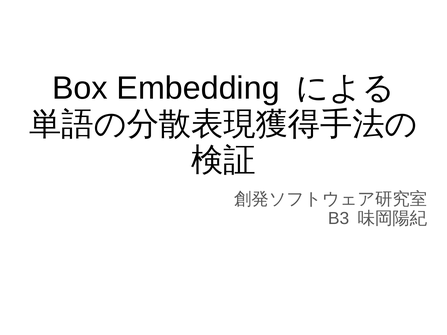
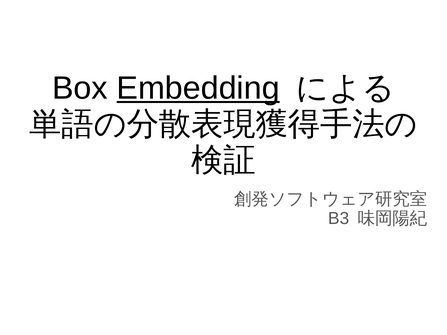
Embedding underline: none -> present (198, 88)
